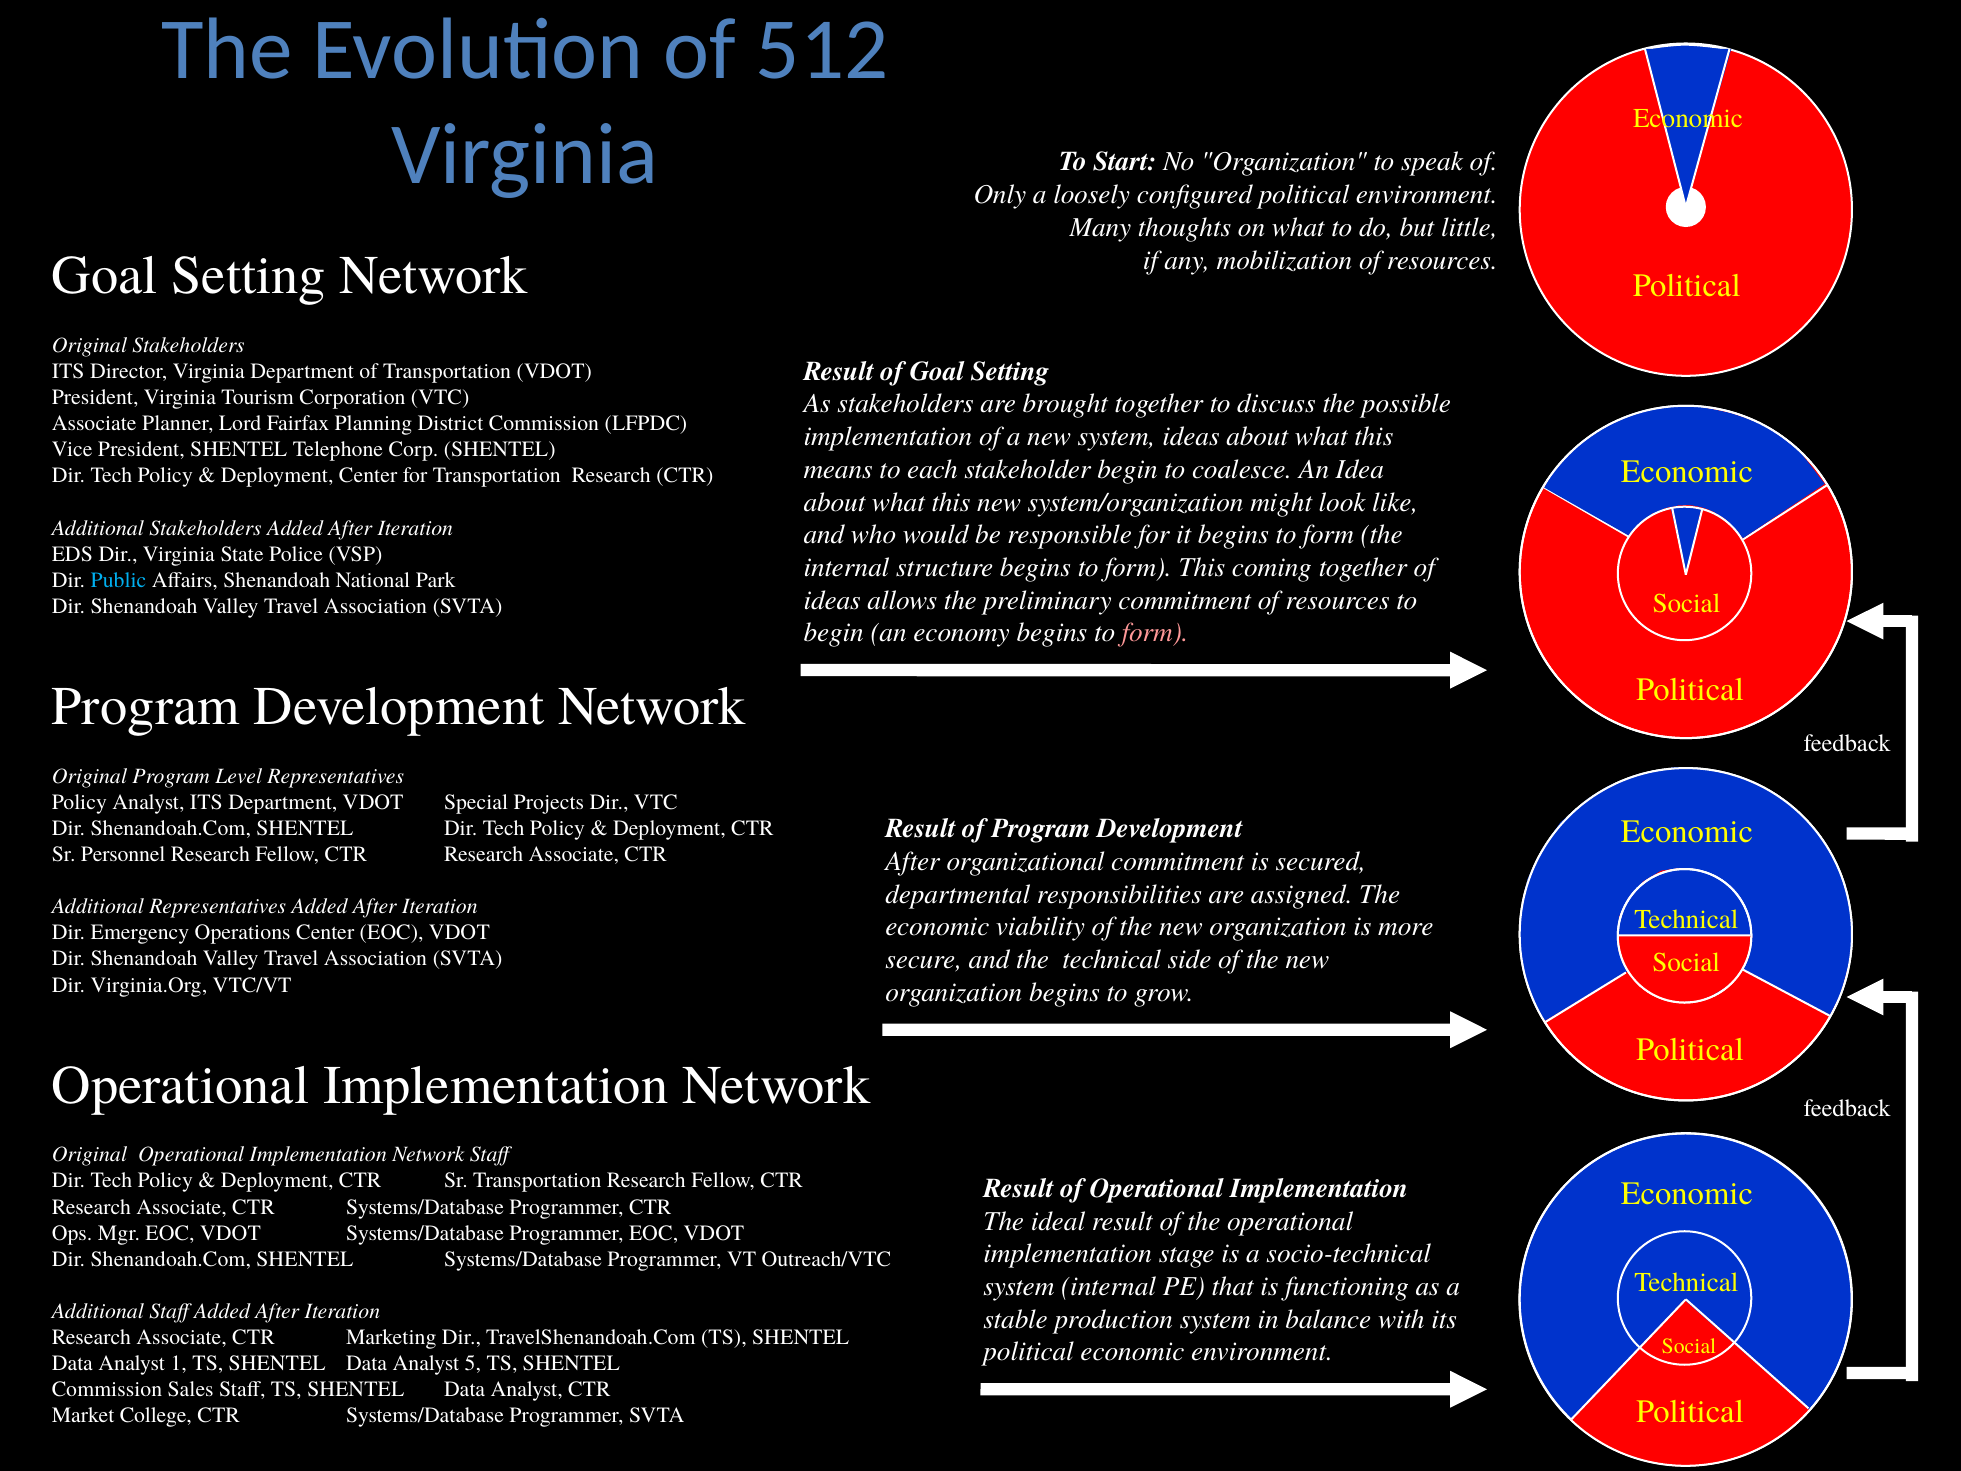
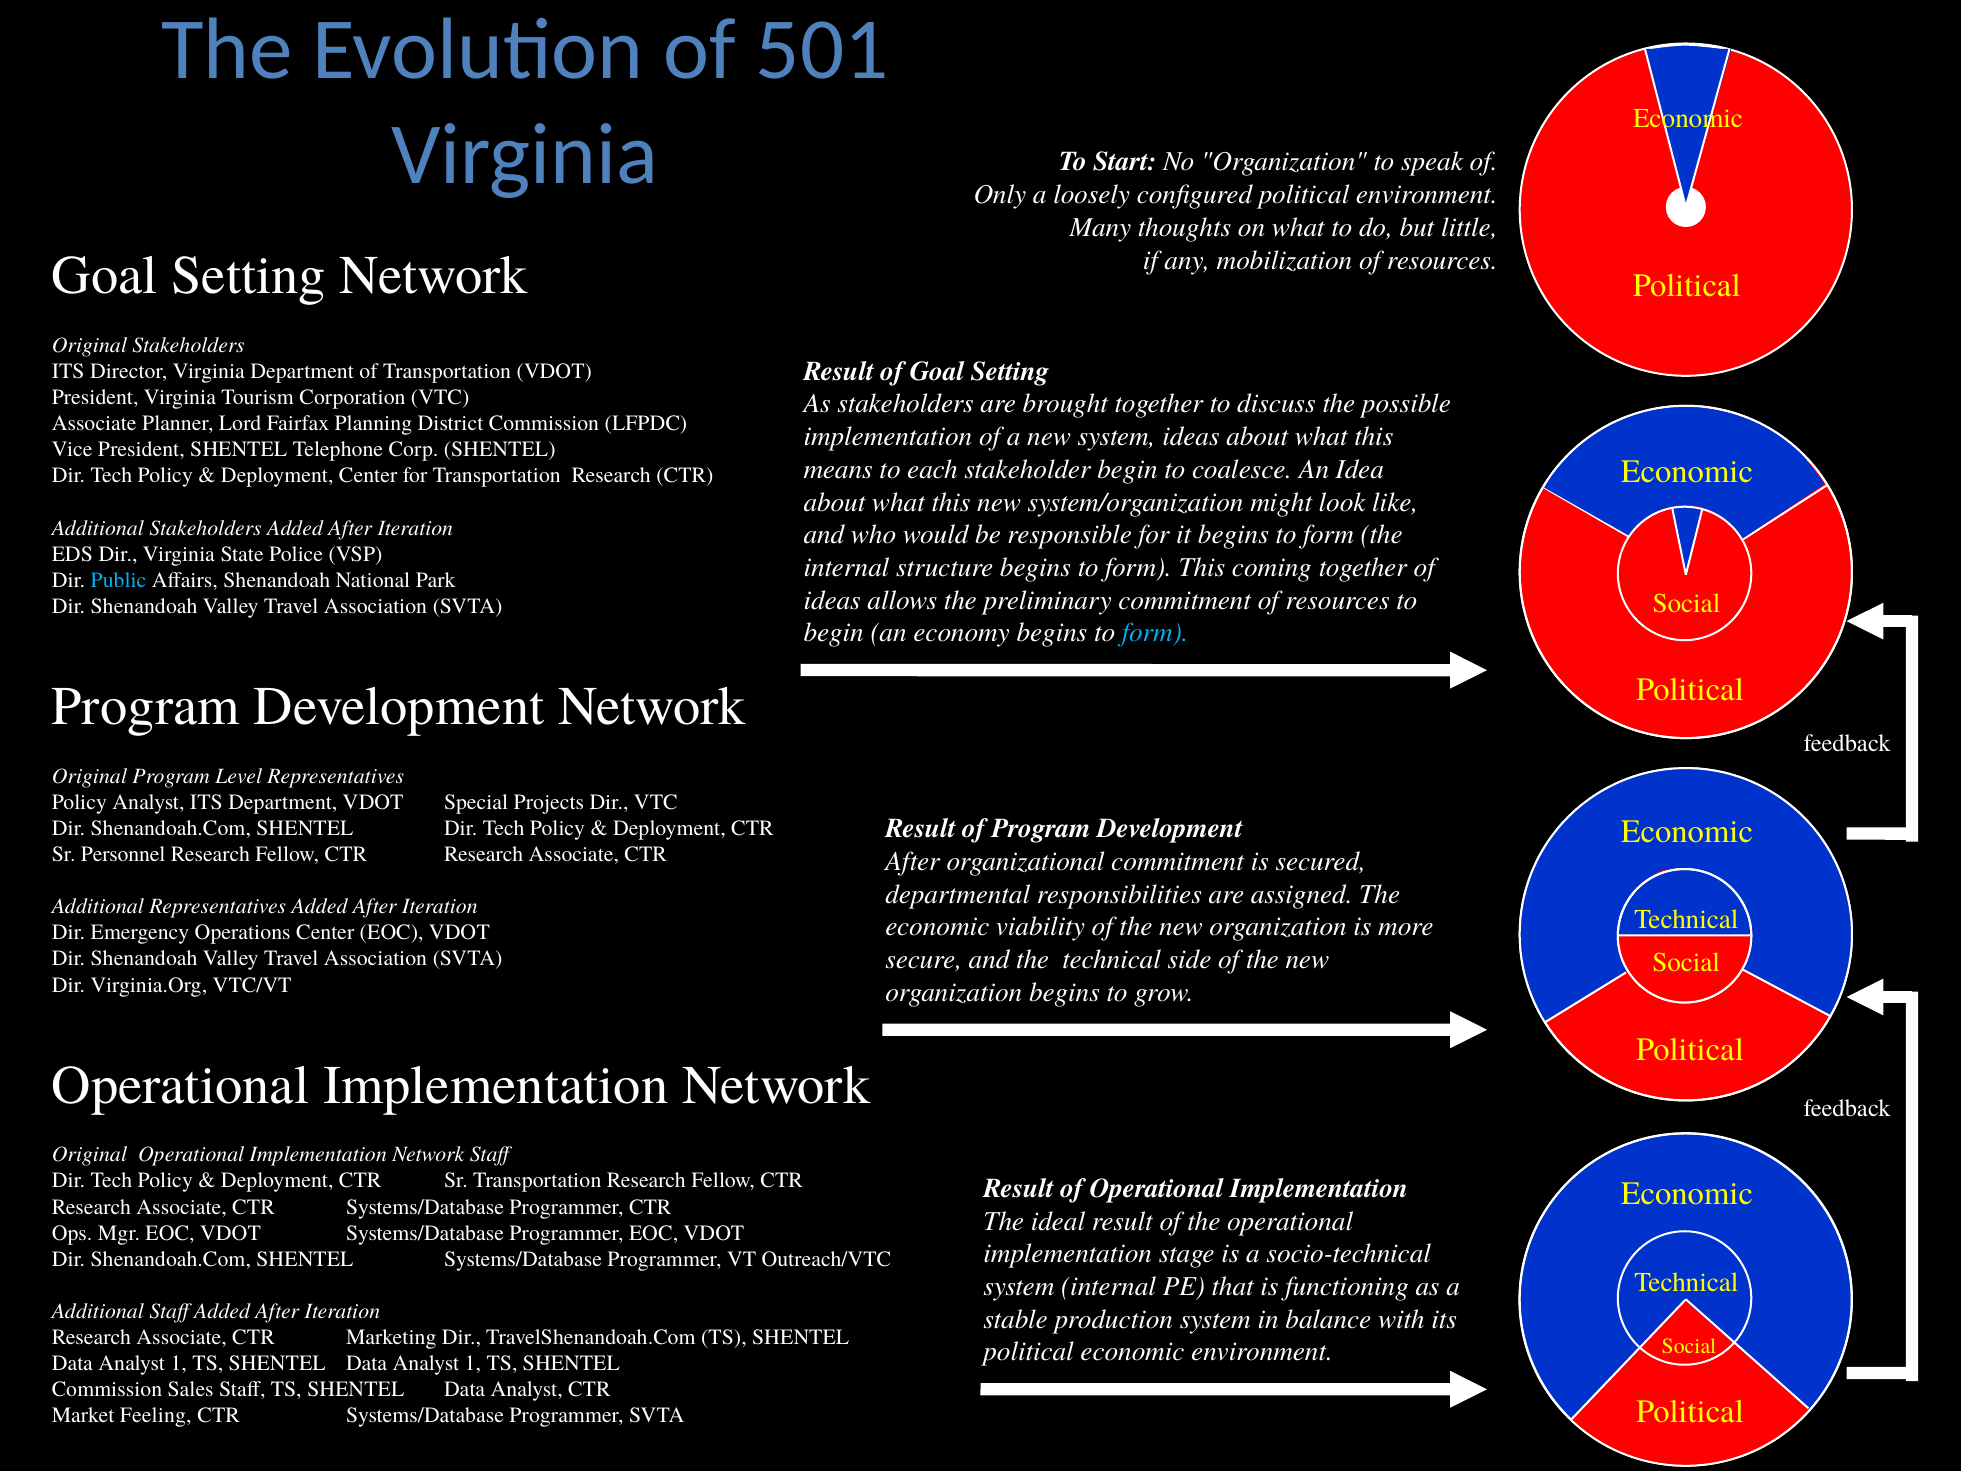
512: 512 -> 501 (822, 50)
form colour: pink -> light blue (1155, 633)
5: 5 -> 1 (473, 1363)
College: College -> Feeling (156, 1415)
